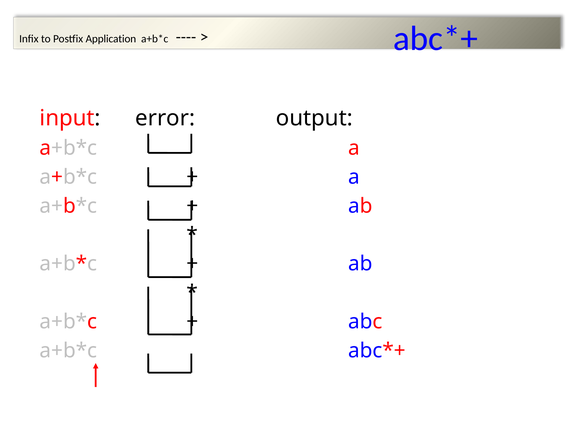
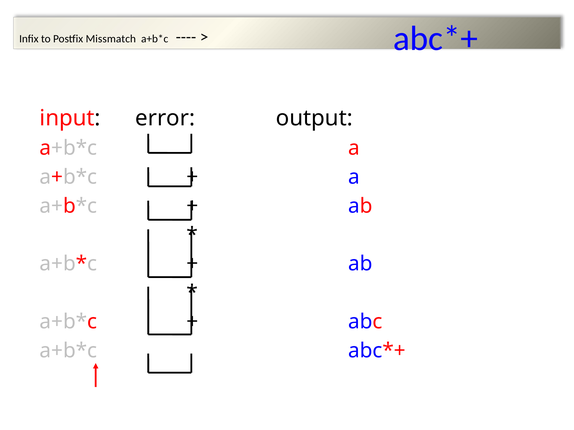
Application: Application -> Missmatch (111, 39)
